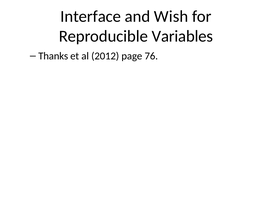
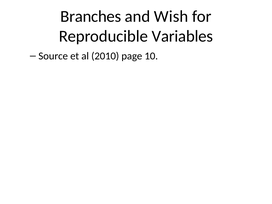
Interface: Interface -> Branches (91, 16)
Thanks: Thanks -> Source (53, 56)
2012: 2012 -> 2010 (105, 56)
76: 76 -> 10 (151, 56)
